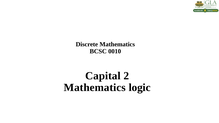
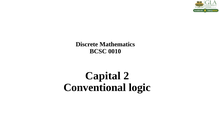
Mathematics: Mathematics -> Conventional (95, 88)
